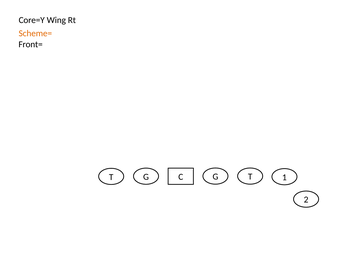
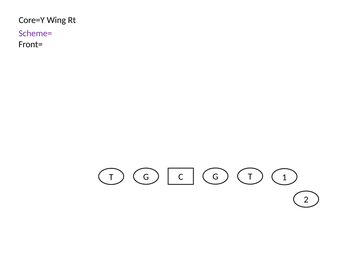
Scheme= colour: orange -> purple (35, 33)
